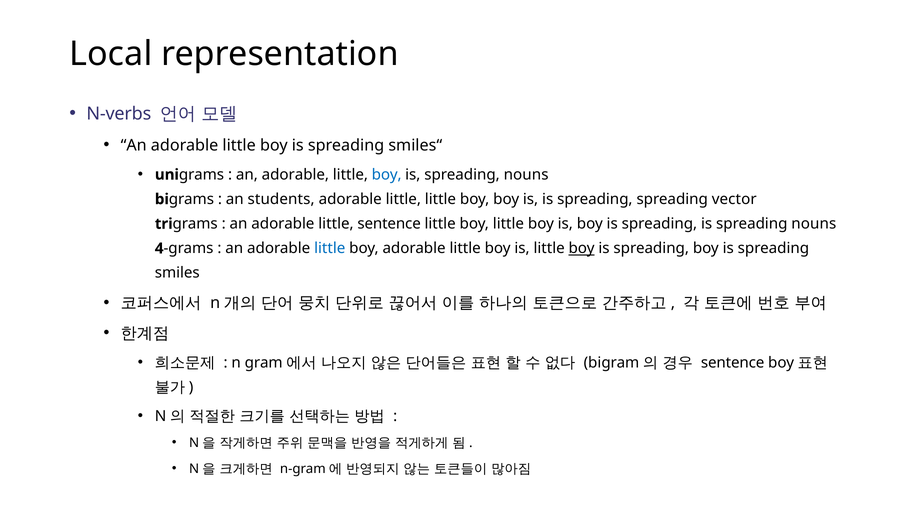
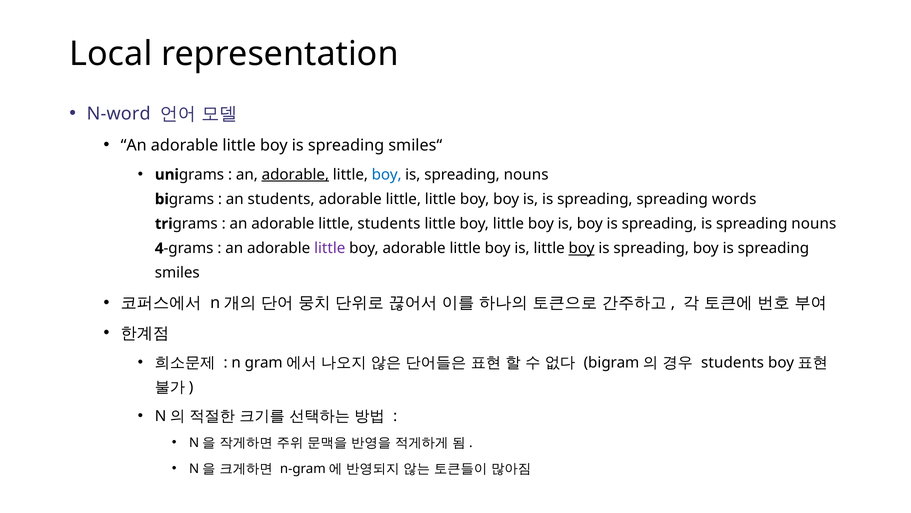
N-verbs: N-verbs -> N-word (119, 114)
adorable underline: none -> present (295, 174)
vector: vector -> words (734, 199)
little sentence: sentence -> students (389, 224)
little colour: blue -> purple (330, 248)
sentence: sentence -> students (733, 362)
